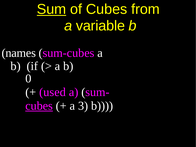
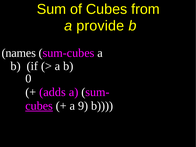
Sum underline: present -> none (52, 9)
variable: variable -> provide (100, 26)
used: used -> adds (53, 92)
3: 3 -> 9 (83, 106)
